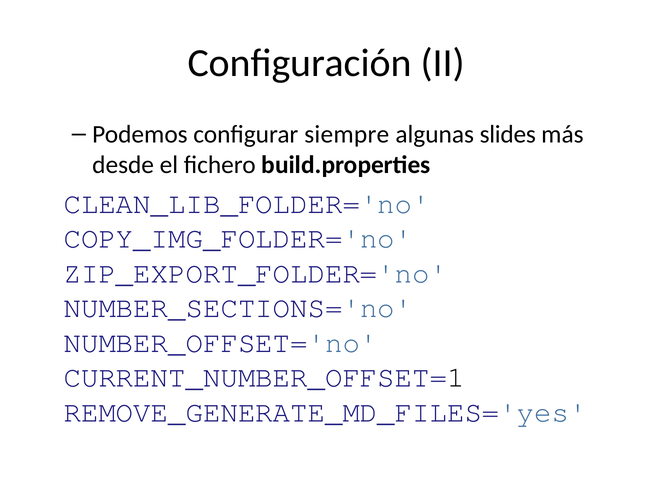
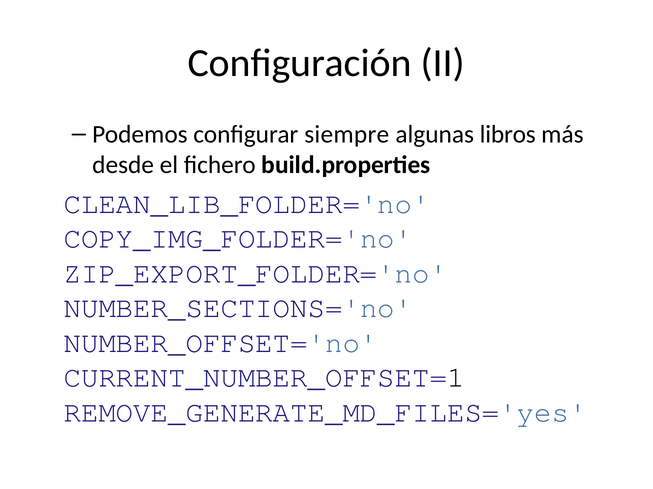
slides: slides -> libros (508, 135)
